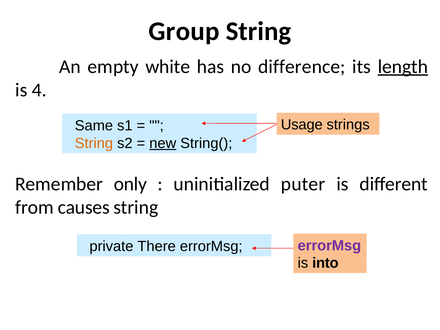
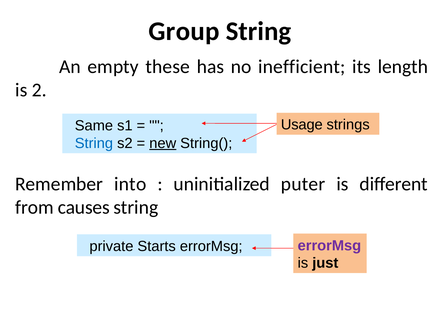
white: white -> these (168, 67)
difference: difference -> inefficient (302, 67)
length underline: present -> none (403, 67)
4: 4 -> 2 (39, 90)
String colour: orange -> blue (94, 143)
only: only -> into (130, 184)
There: There -> Starts (157, 246)
into: into -> just (325, 263)
